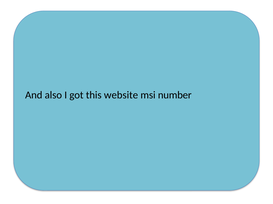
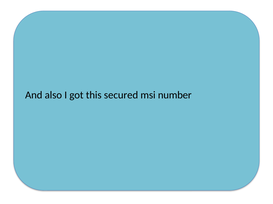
website: website -> secured (121, 95)
